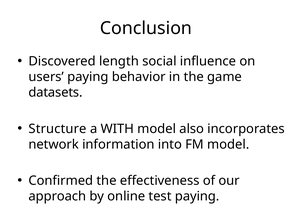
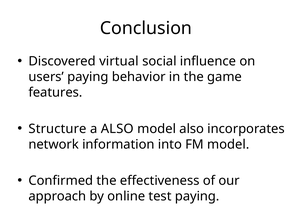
length: length -> virtual (119, 61)
datasets: datasets -> features (55, 92)
a WITH: WITH -> ALSO (117, 129)
